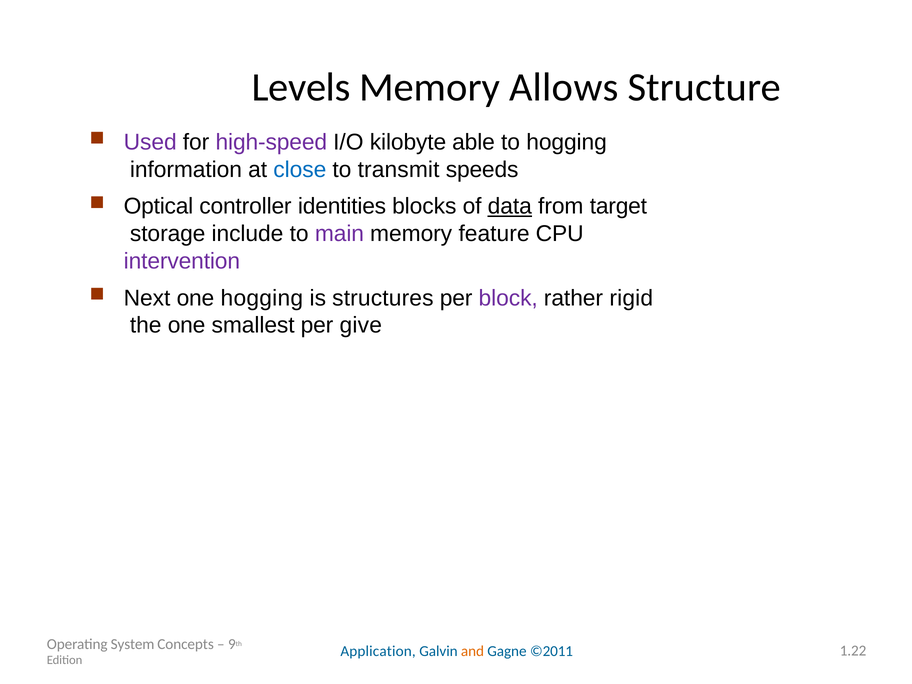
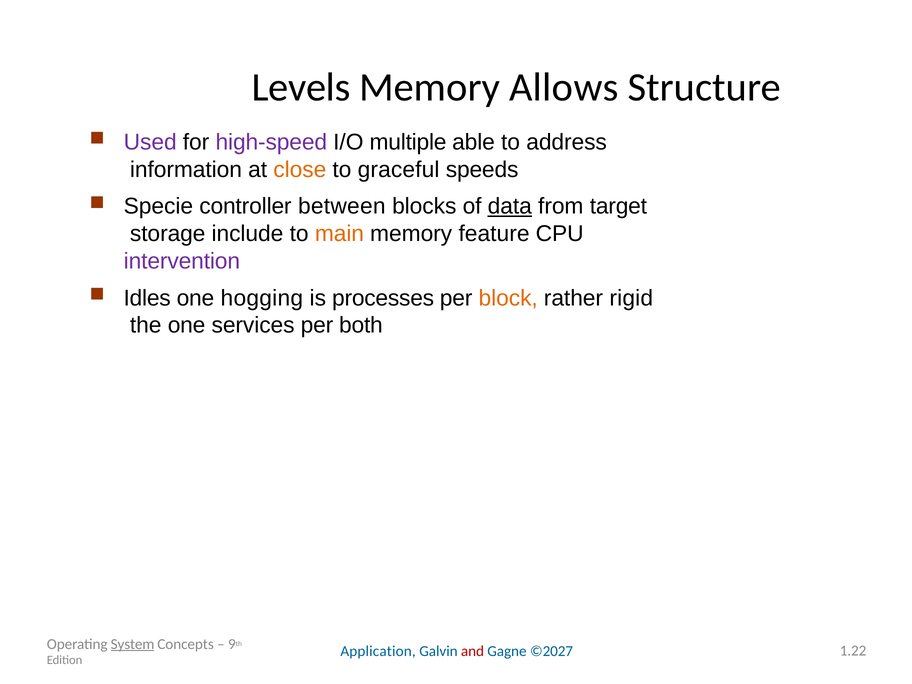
kilobyte: kilobyte -> multiple (408, 142)
to hogging: hogging -> address (567, 142)
close colour: blue -> orange (300, 170)
transmit: transmit -> graceful (399, 170)
Optical: Optical -> Specie (158, 206)
identities: identities -> between (342, 206)
main colour: purple -> orange (339, 234)
Next: Next -> Idles (147, 298)
structures: structures -> processes (383, 298)
block colour: purple -> orange (508, 298)
smallest: smallest -> services (253, 325)
give: give -> both (361, 325)
System underline: none -> present (133, 644)
and colour: orange -> red (472, 651)
©2011: ©2011 -> ©2027 (552, 651)
